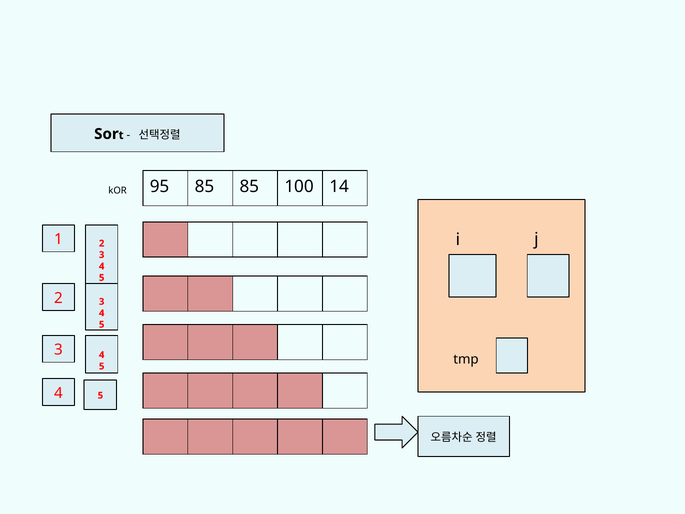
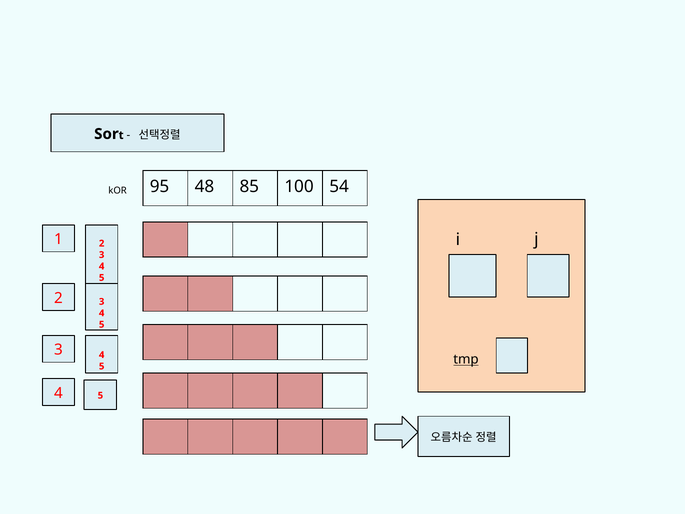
95 85: 85 -> 48 (204, 187)
14: 14 -> 54 (339, 187)
tmp underline: none -> present (466, 359)
